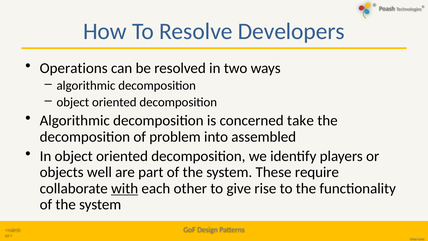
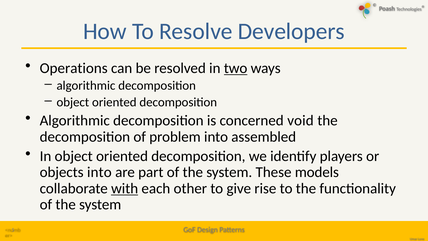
two underline: none -> present (236, 68)
take: take -> void (300, 121)
objects well: well -> into (99, 172)
require: require -> models (317, 172)
